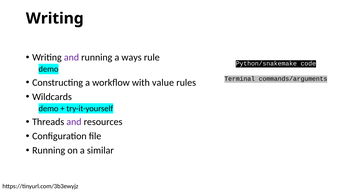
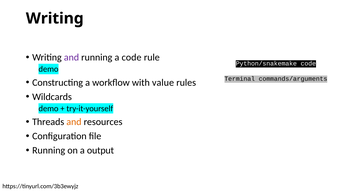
a ways: ways -> code (132, 57)
and colour: purple -> orange (74, 122)
similar: similar -> output (100, 150)
